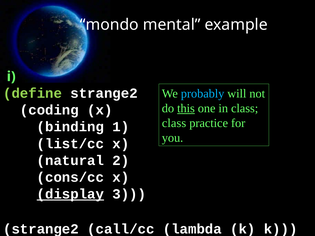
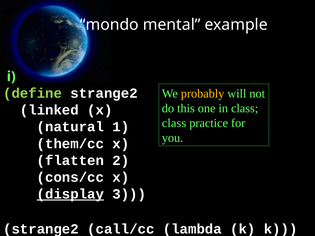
probably colour: light blue -> yellow (203, 94)
this underline: present -> none (186, 108)
coding: coding -> linked (49, 110)
binding: binding -> natural (70, 127)
list/cc: list/cc -> them/cc (70, 144)
natural: natural -> flatten (70, 161)
